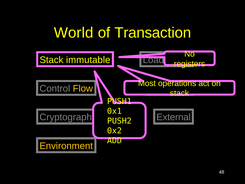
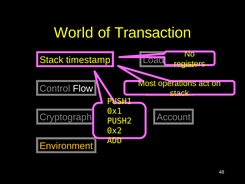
immutable: immutable -> timestamp (88, 60)
Flow colour: yellow -> white (83, 88)
External: External -> Account (174, 117)
